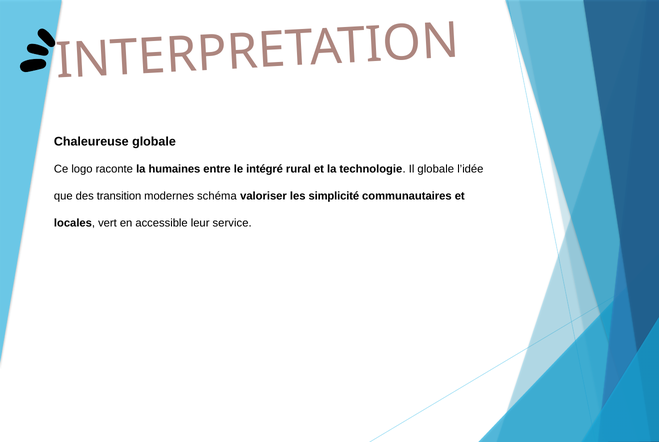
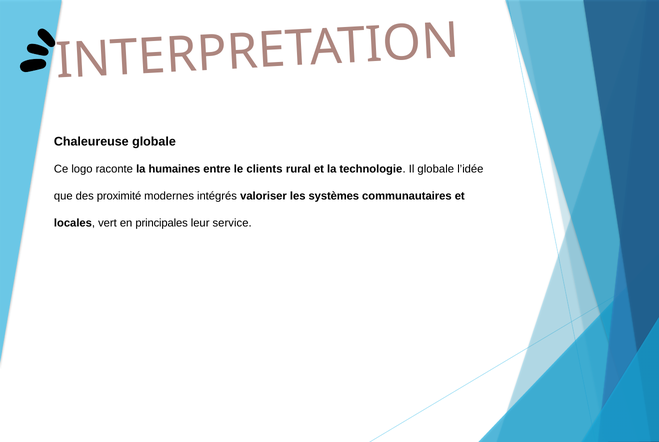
intégré: intégré -> clients (264, 169)
transition: transition -> proximité (119, 196)
schéma: schéma -> intégrés (217, 196)
simplicité: simplicité -> systèmes (334, 196)
accessible: accessible -> principales (162, 223)
